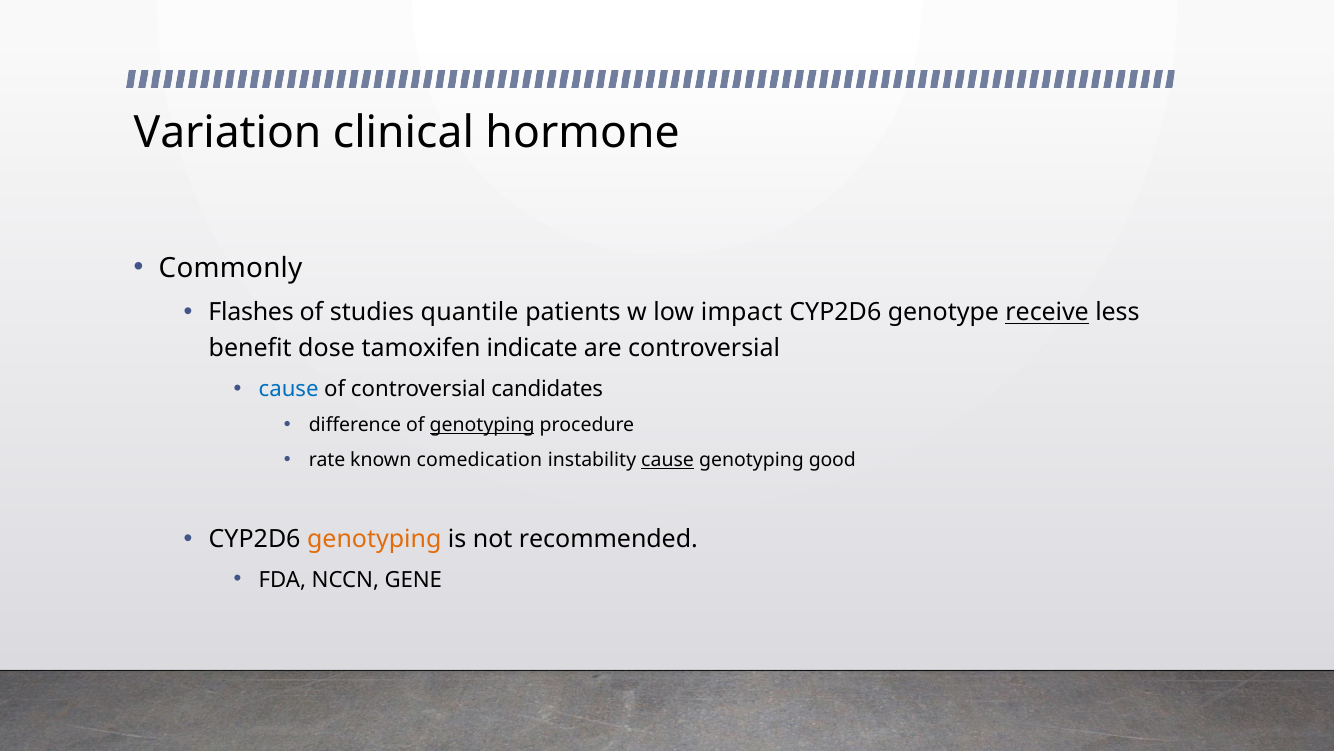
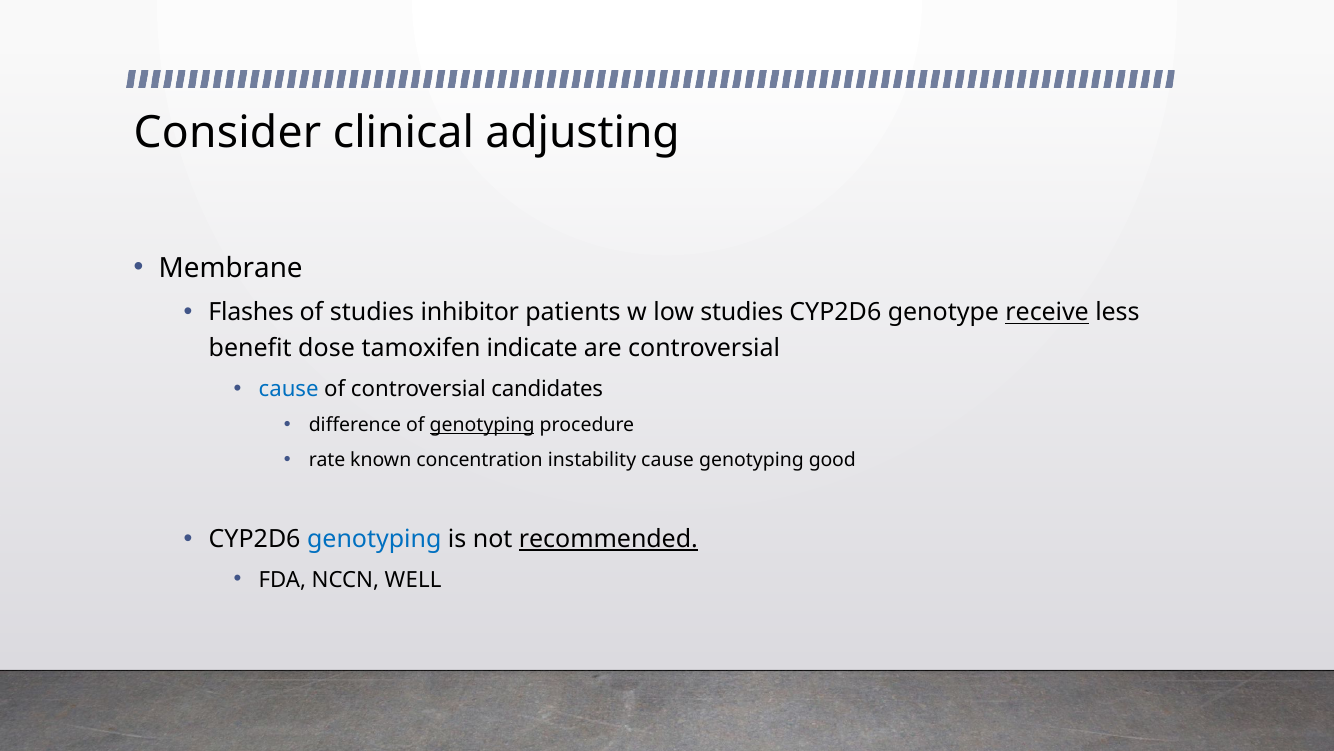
Variation: Variation -> Consider (227, 133)
hormone: hormone -> adjusting (583, 133)
Commonly: Commonly -> Membrane (231, 268)
quantile: quantile -> inhibitor (470, 312)
low impact: impact -> studies (742, 312)
comedication: comedication -> concentration (480, 460)
cause underline: present -> none (668, 460)
genotyping colour: orange -> blue (374, 539)
recommended underline: none -> present (608, 539)
GENE: GENE -> WELL (413, 579)
